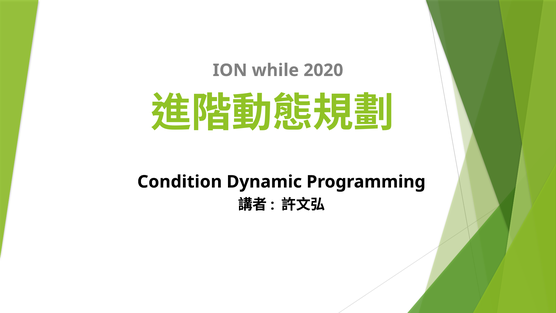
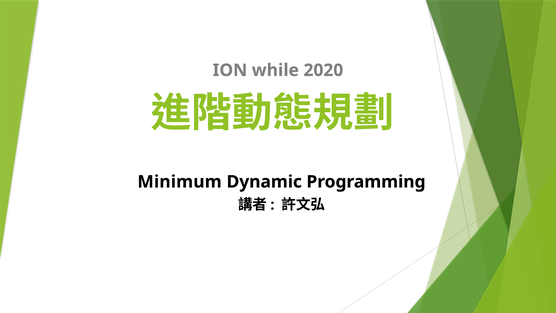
Condition: Condition -> Minimum (180, 182)
